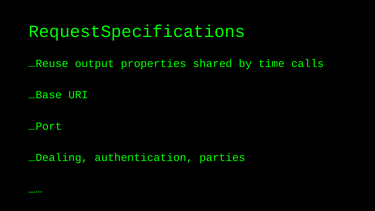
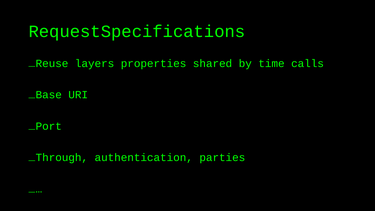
output: output -> layers (95, 63)
Dealing: Dealing -> Through (62, 158)
